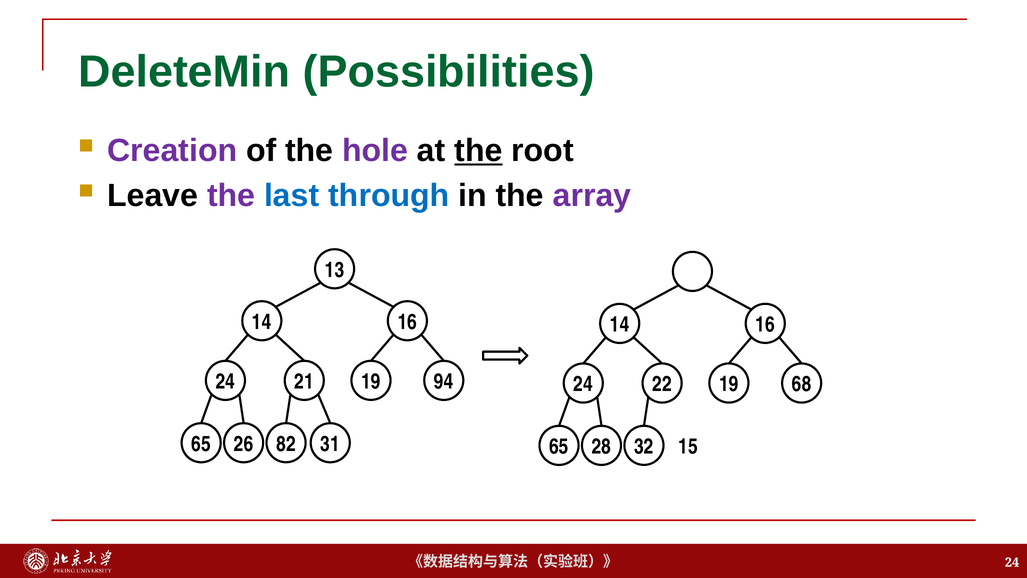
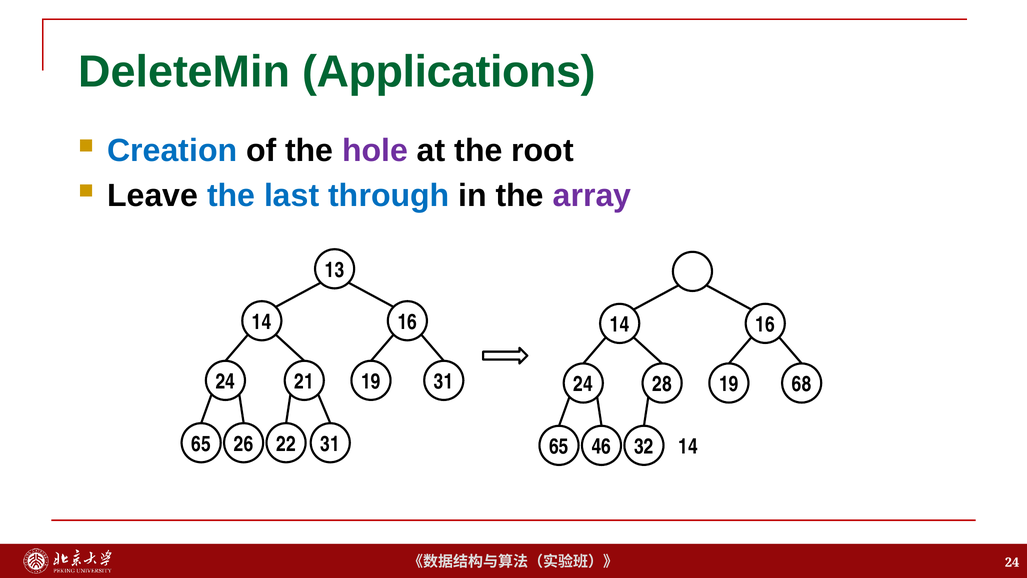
Possibilities: Possibilities -> Applications (449, 72)
Creation colour: purple -> blue (172, 150)
the underline: present -> none (478, 150)
the colour: purple -> blue (231, 195)
19 94: 94 -> 31 (444, 381)
22: 22 -> 28 (662, 384)
82: 82 -> 22 (286, 444)
28: 28 -> 46 (601, 446)
32 15: 15 -> 14 (688, 446)
